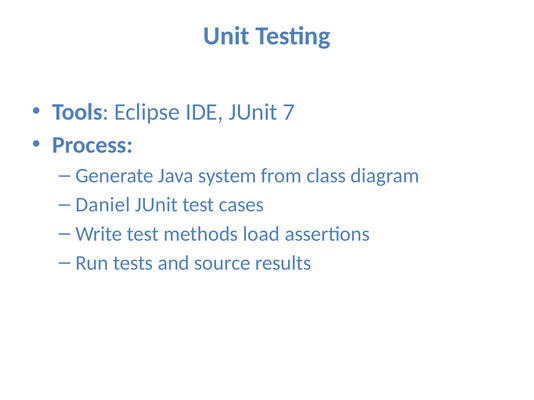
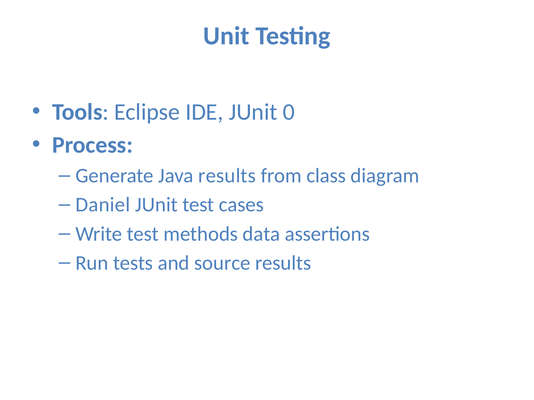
7: 7 -> 0 (289, 112)
Java system: system -> results (227, 176)
load: load -> data (261, 234)
